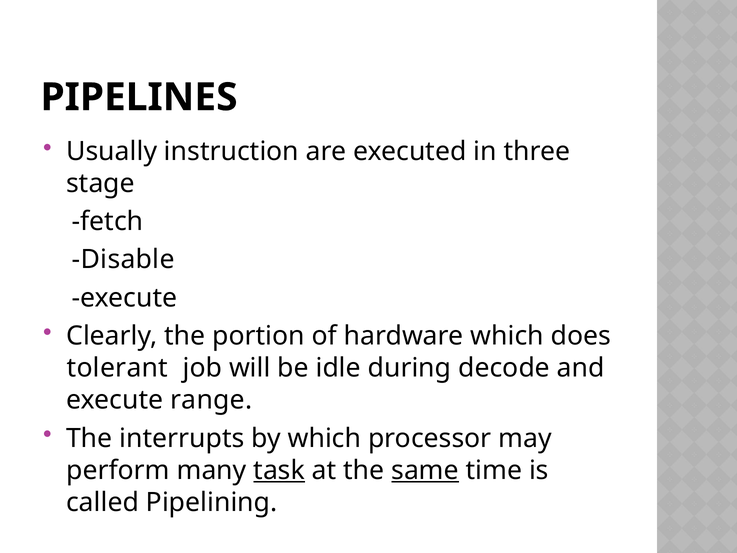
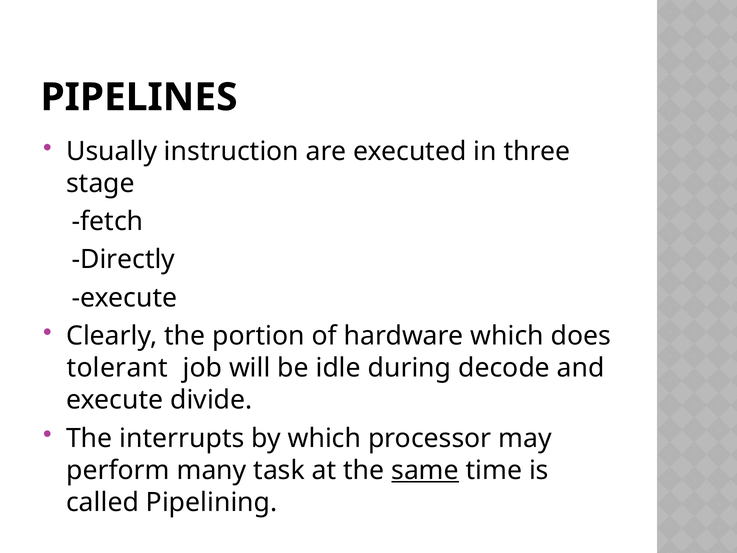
Disable: Disable -> Directly (123, 260)
range: range -> divide (211, 400)
task underline: present -> none (279, 470)
